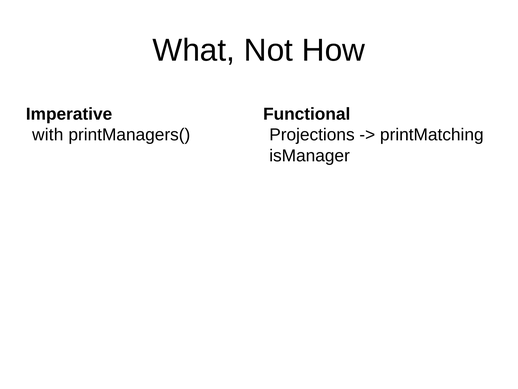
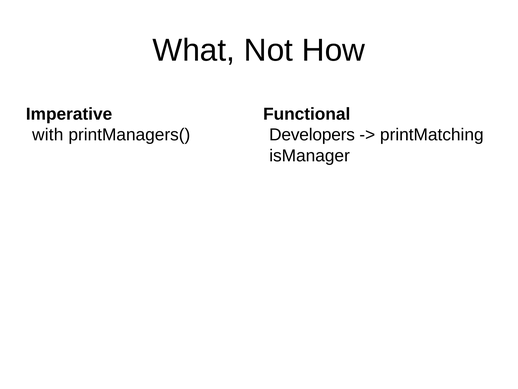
Projections: Projections -> Developers (312, 135)
